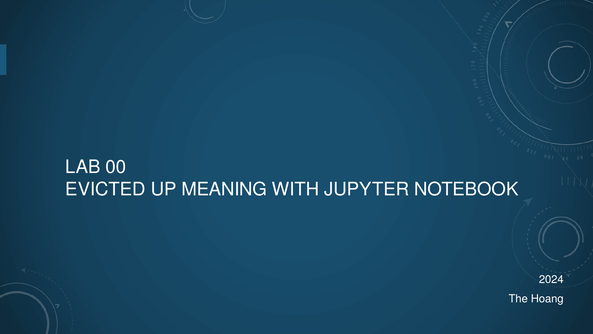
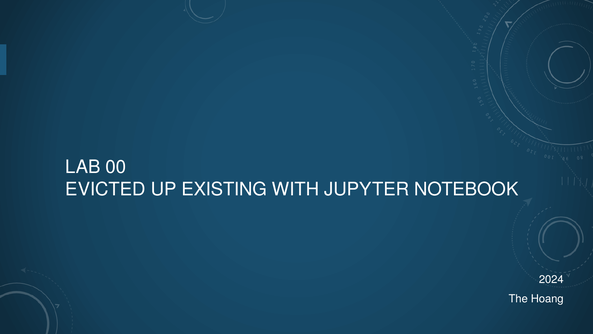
MEANING: MEANING -> EXISTING (224, 189)
